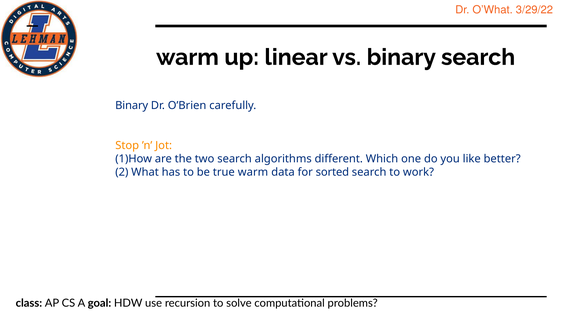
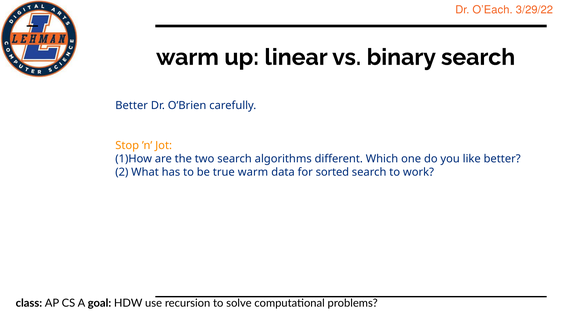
O’What: O’What -> O’Each (493, 10)
Binary: Binary -> Better (132, 106)
